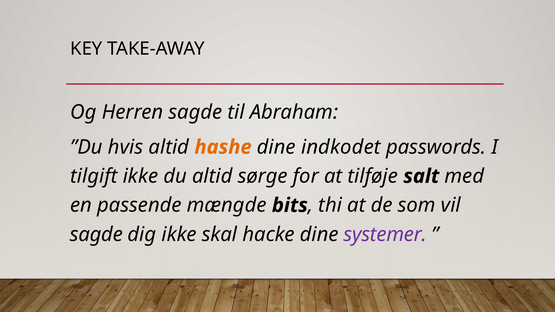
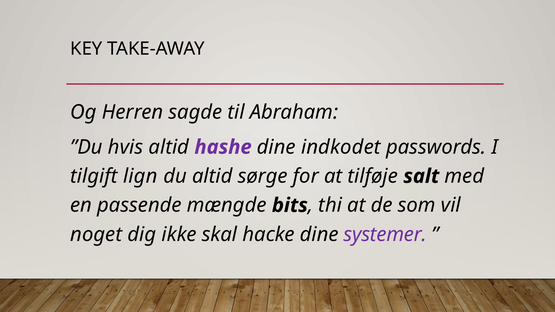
hashe colour: orange -> purple (223, 147)
tilgift ikke: ikke -> lign (140, 176)
sagde: sagde -> noget (96, 235)
